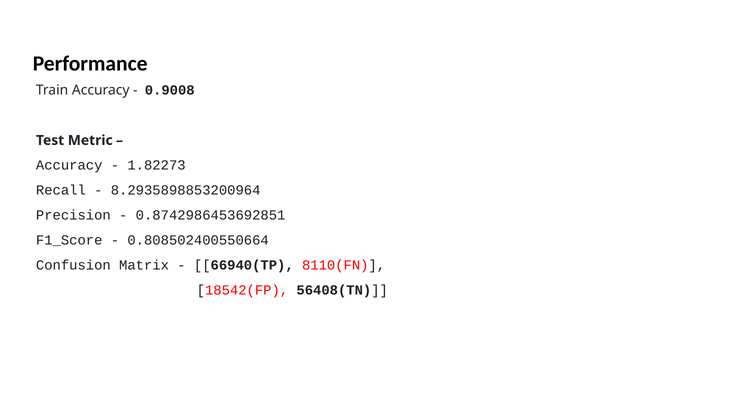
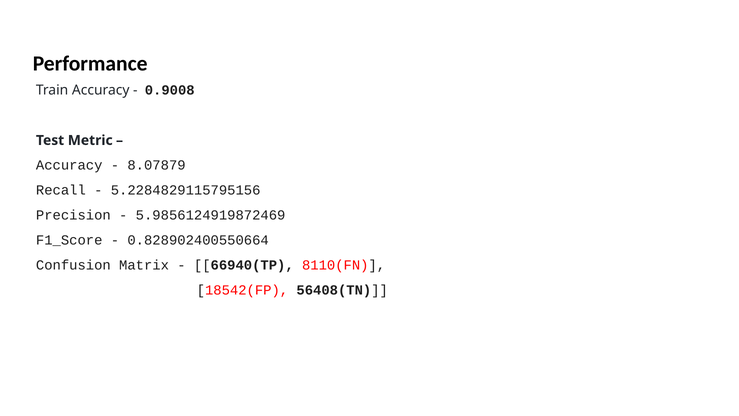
1.82273: 1.82273 -> 8.07879 (157, 165)
8.2935898853200964: 8.2935898853200964 -> 5.2284829115795156 (186, 190)
0.8742986453692851: 0.8742986453692851 -> 5.9856124919872469 (211, 215)
0.808502400550664: 0.808502400550664 -> 0.828902400550664 (198, 240)
